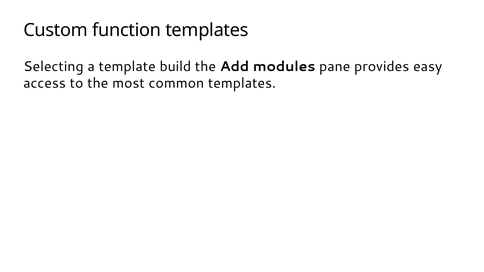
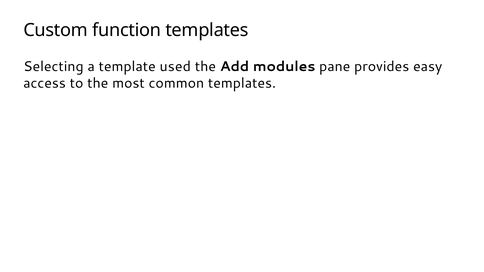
build: build -> used (175, 66)
